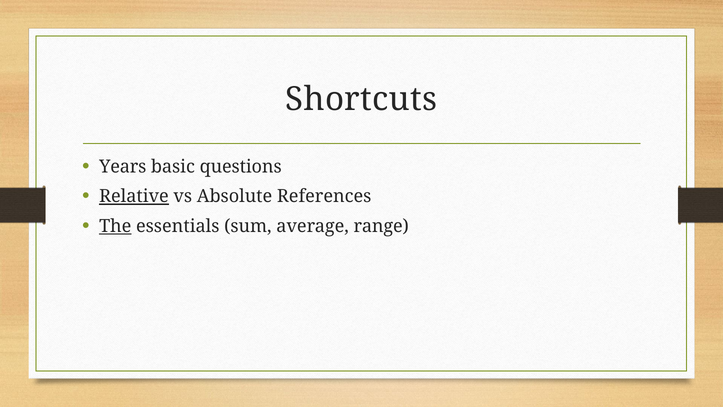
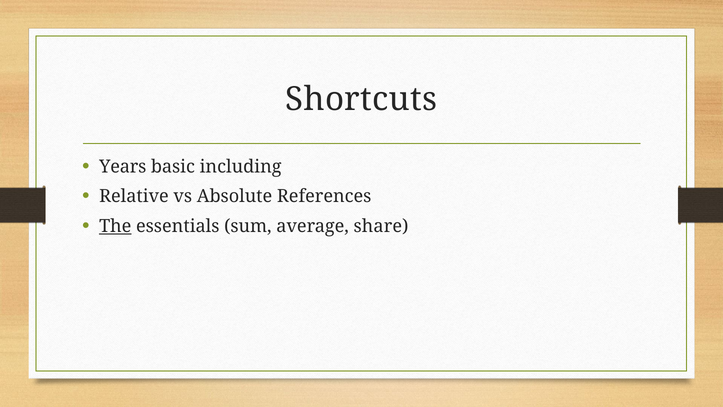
questions: questions -> including (241, 166)
Relative underline: present -> none (134, 196)
range: range -> share (381, 226)
